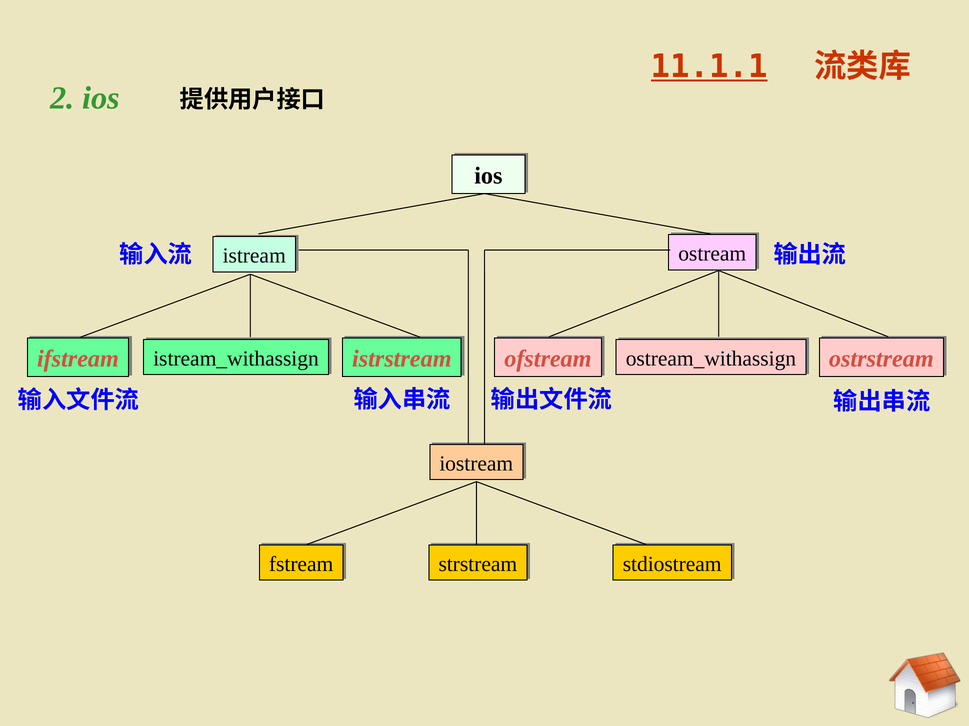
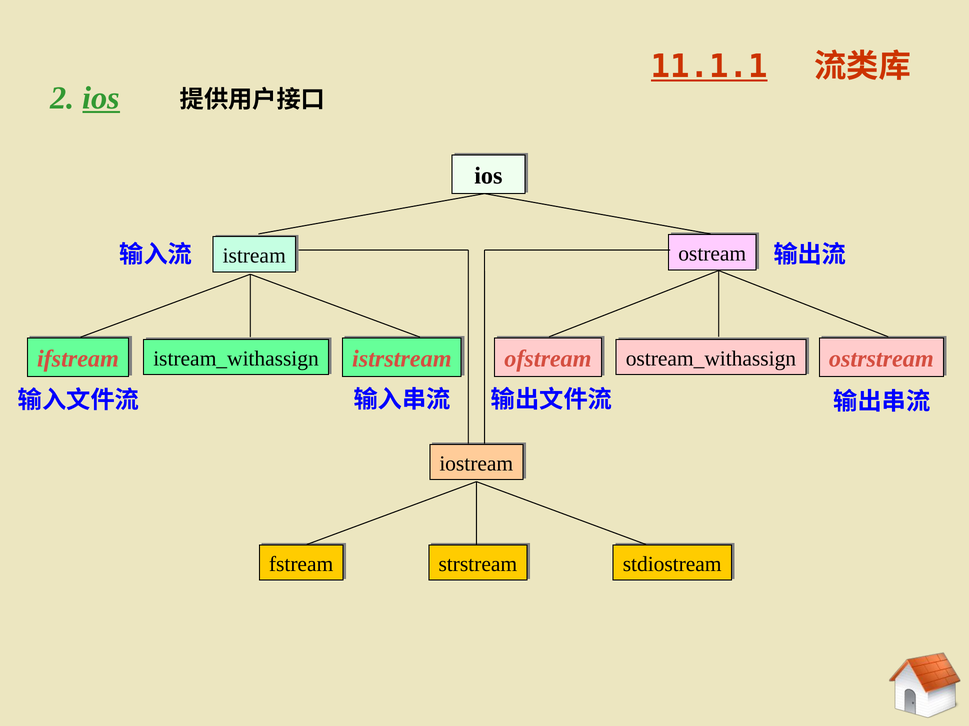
ios underline: none -> present (101, 98)
